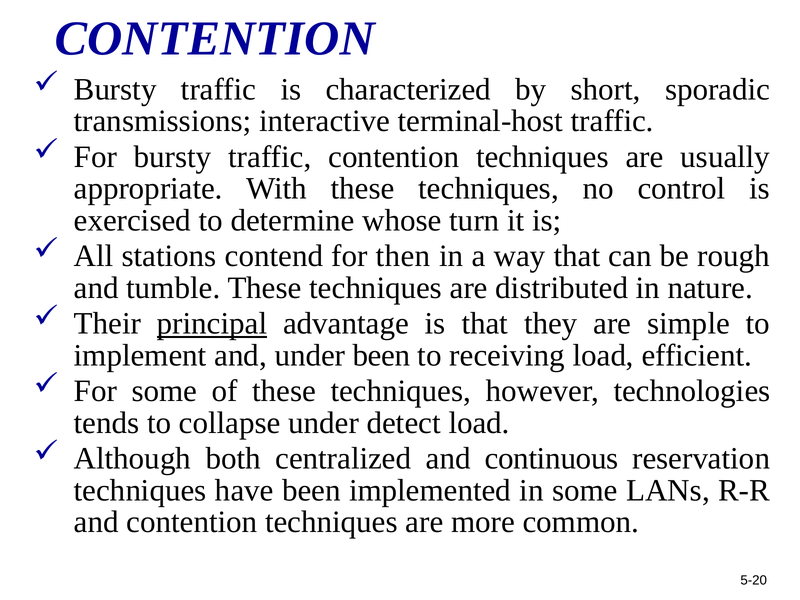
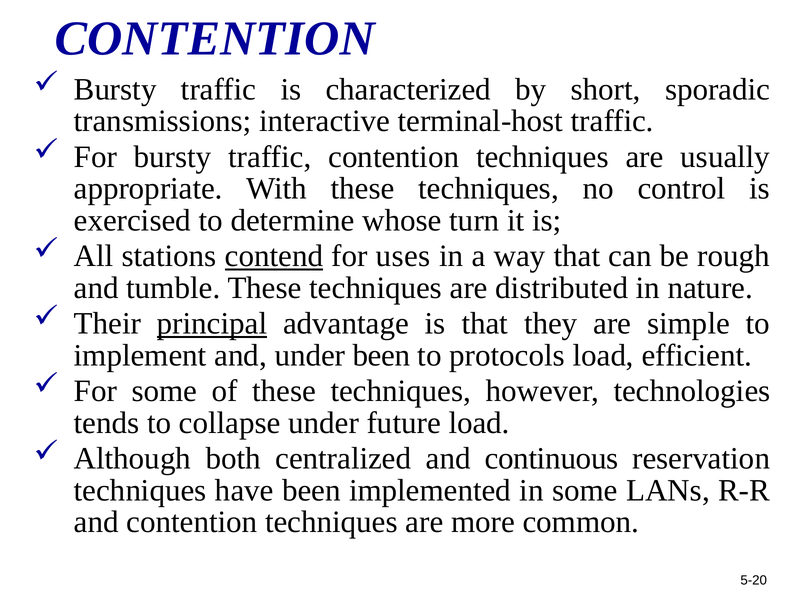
contend underline: none -> present (274, 256)
then: then -> uses (403, 256)
receiving: receiving -> protocols (507, 355)
detect: detect -> future (404, 423)
